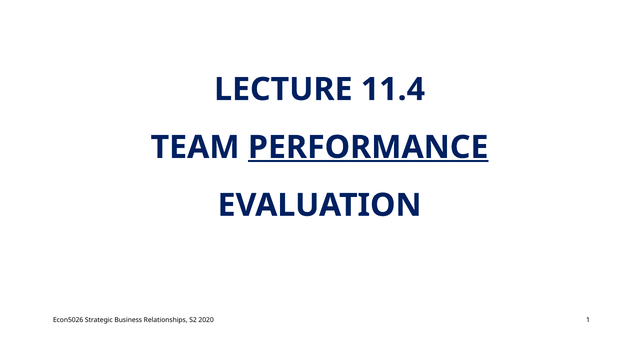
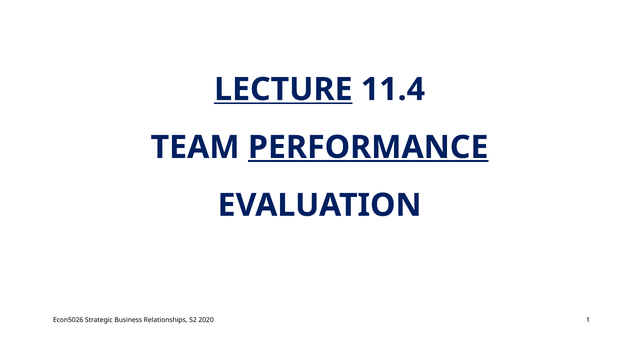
LECTURE underline: none -> present (283, 89)
